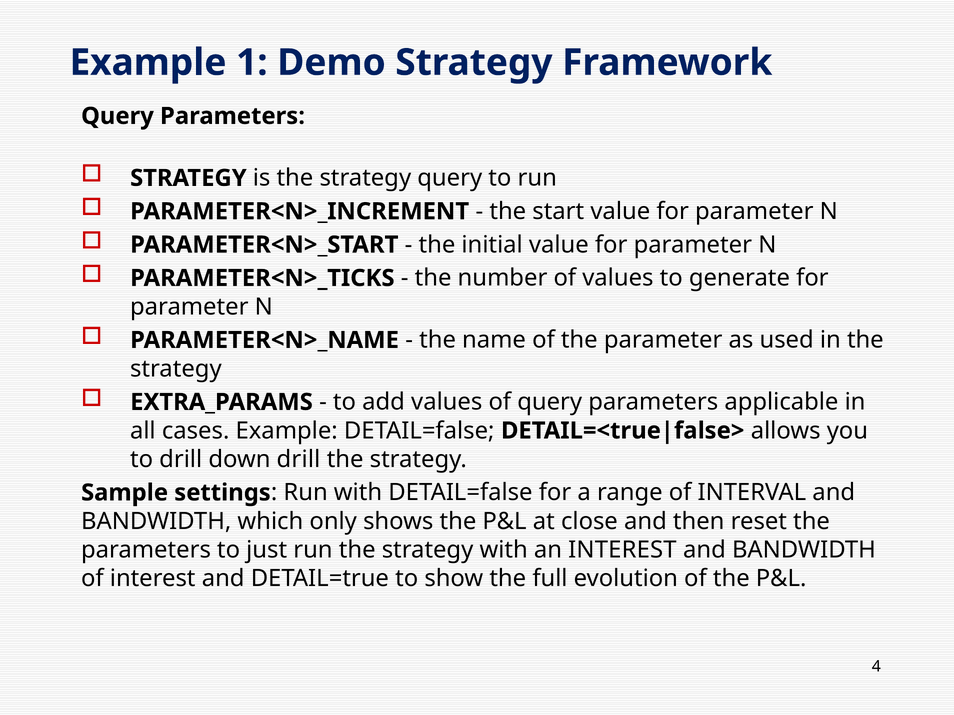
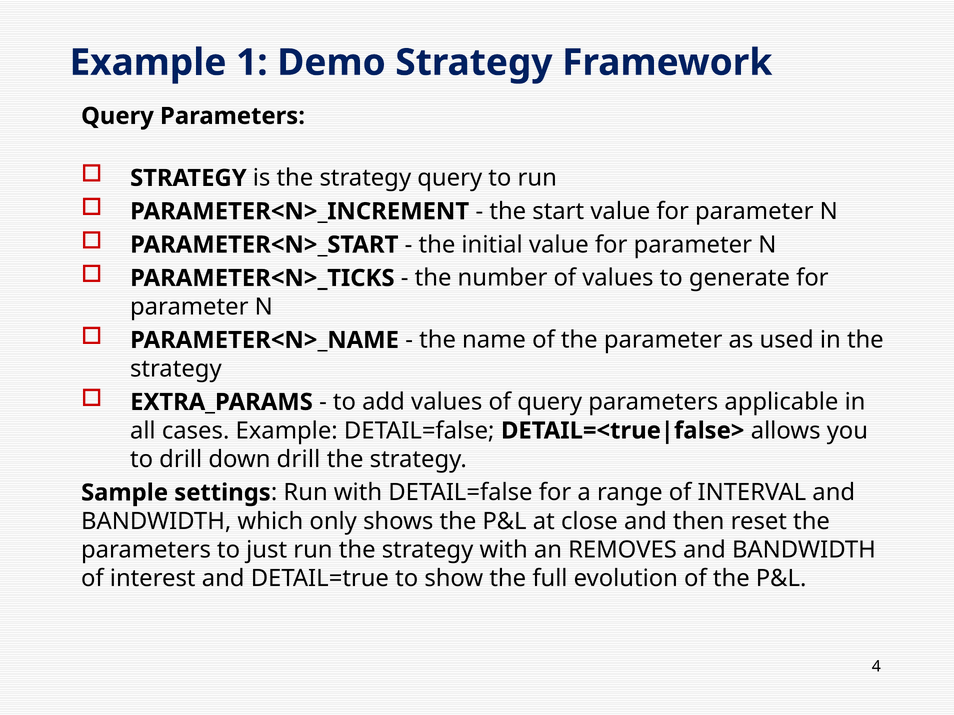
an INTEREST: INTEREST -> REMOVES (623, 550)
